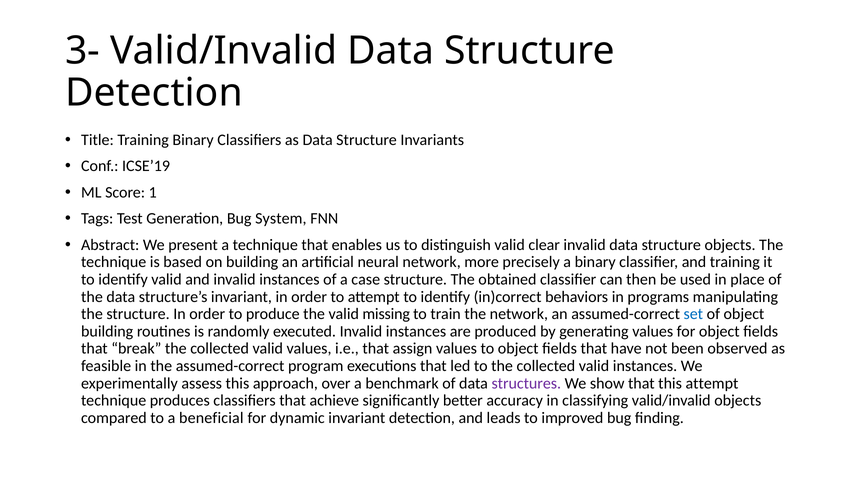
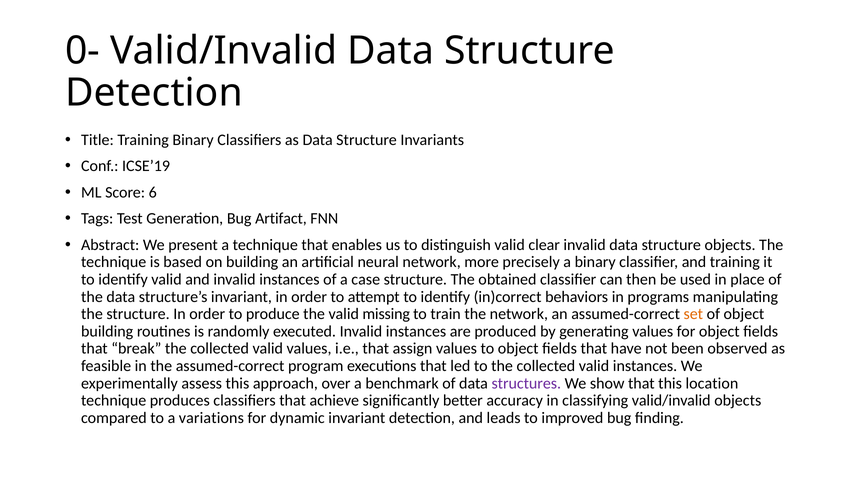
3-: 3- -> 0- (83, 51)
1: 1 -> 6 (153, 192)
System: System -> Artifact (281, 218)
set colour: blue -> orange (693, 314)
this attempt: attempt -> location (712, 383)
beneficial: beneficial -> variations (211, 417)
